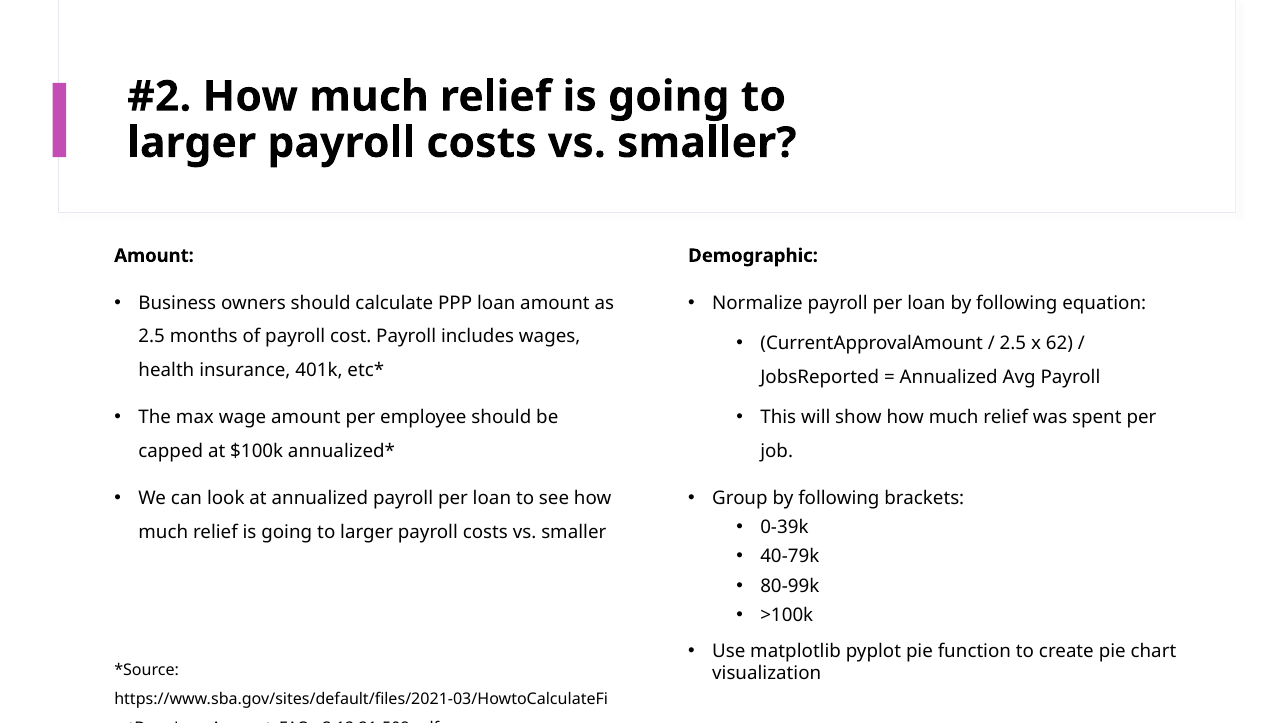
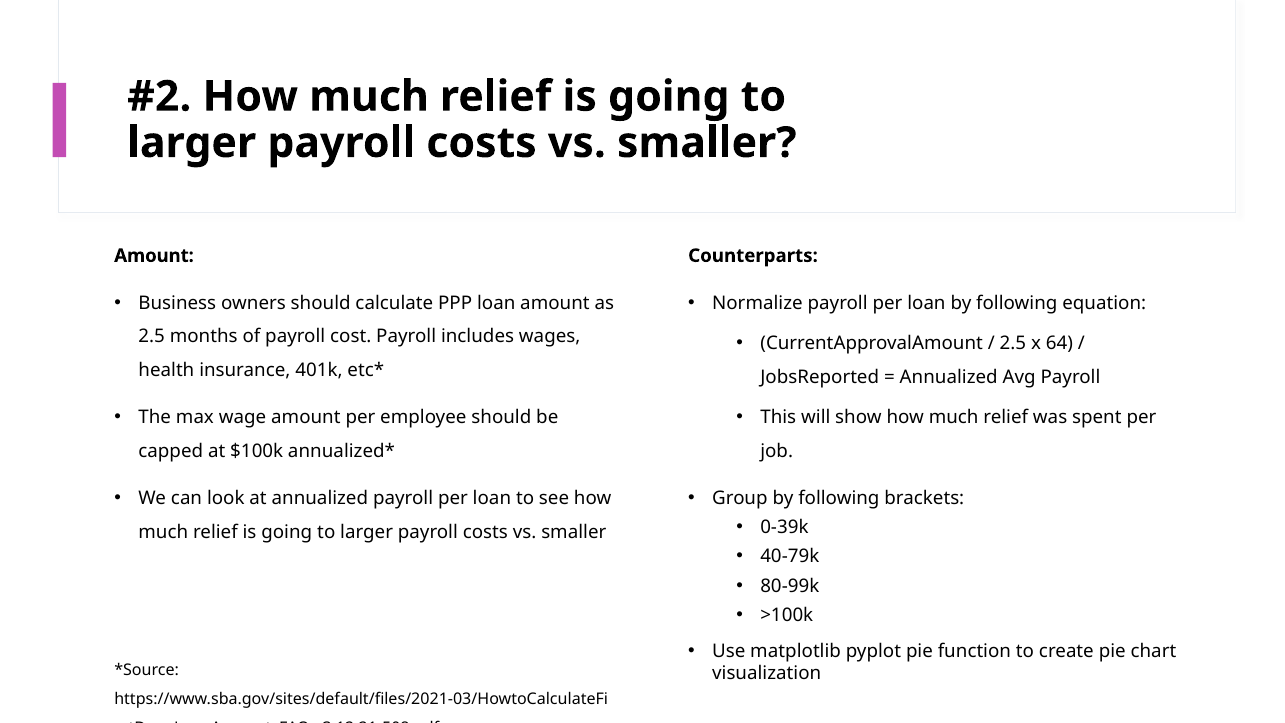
Demographic: Demographic -> Counterparts (753, 256)
62: 62 -> 64 (1059, 343)
